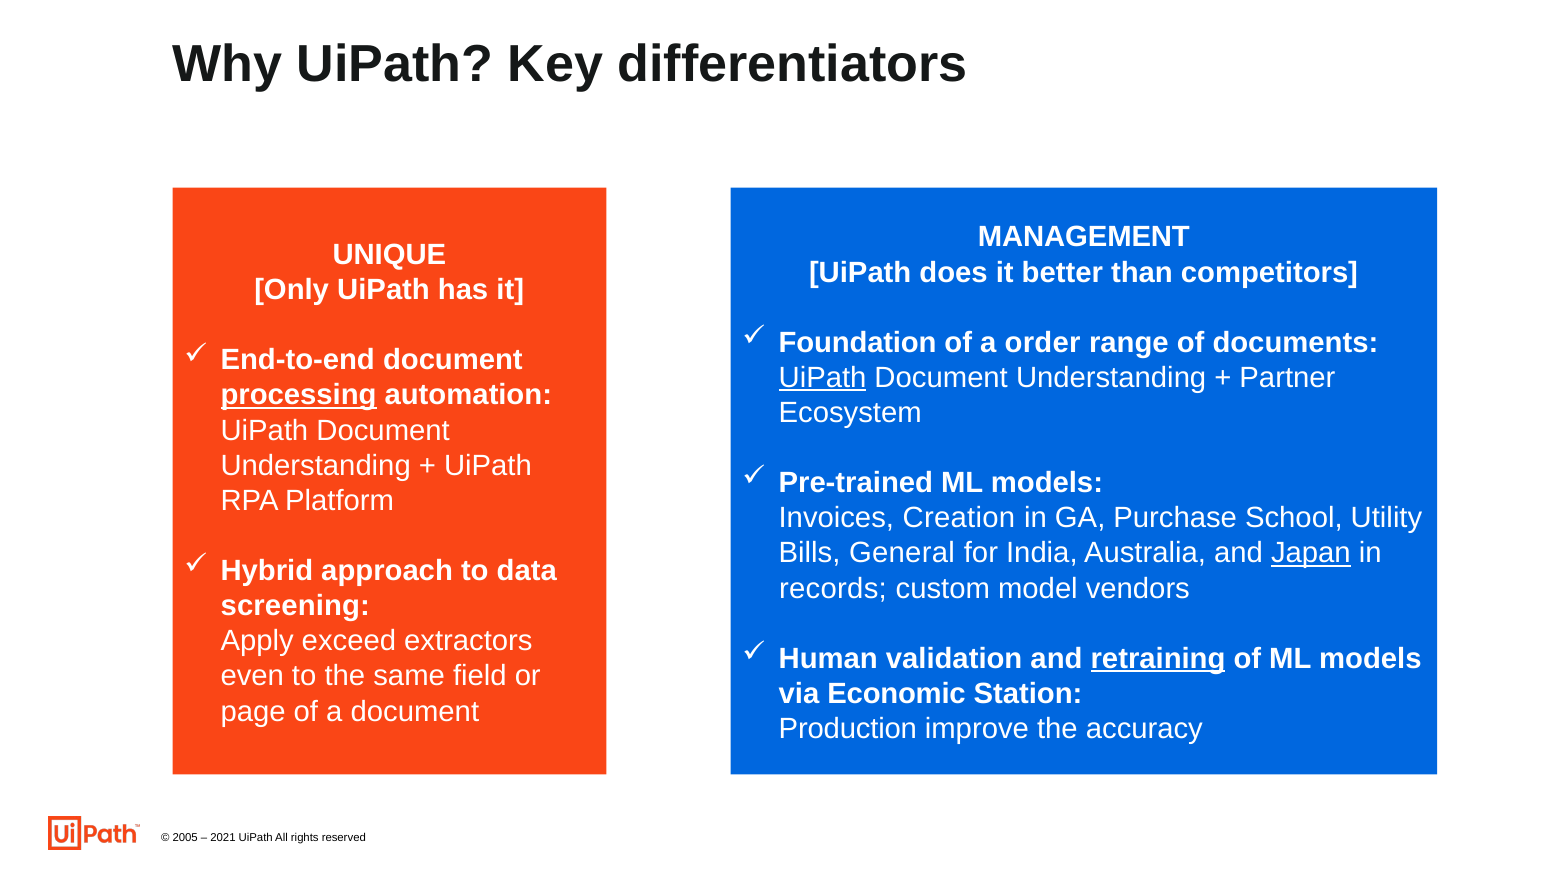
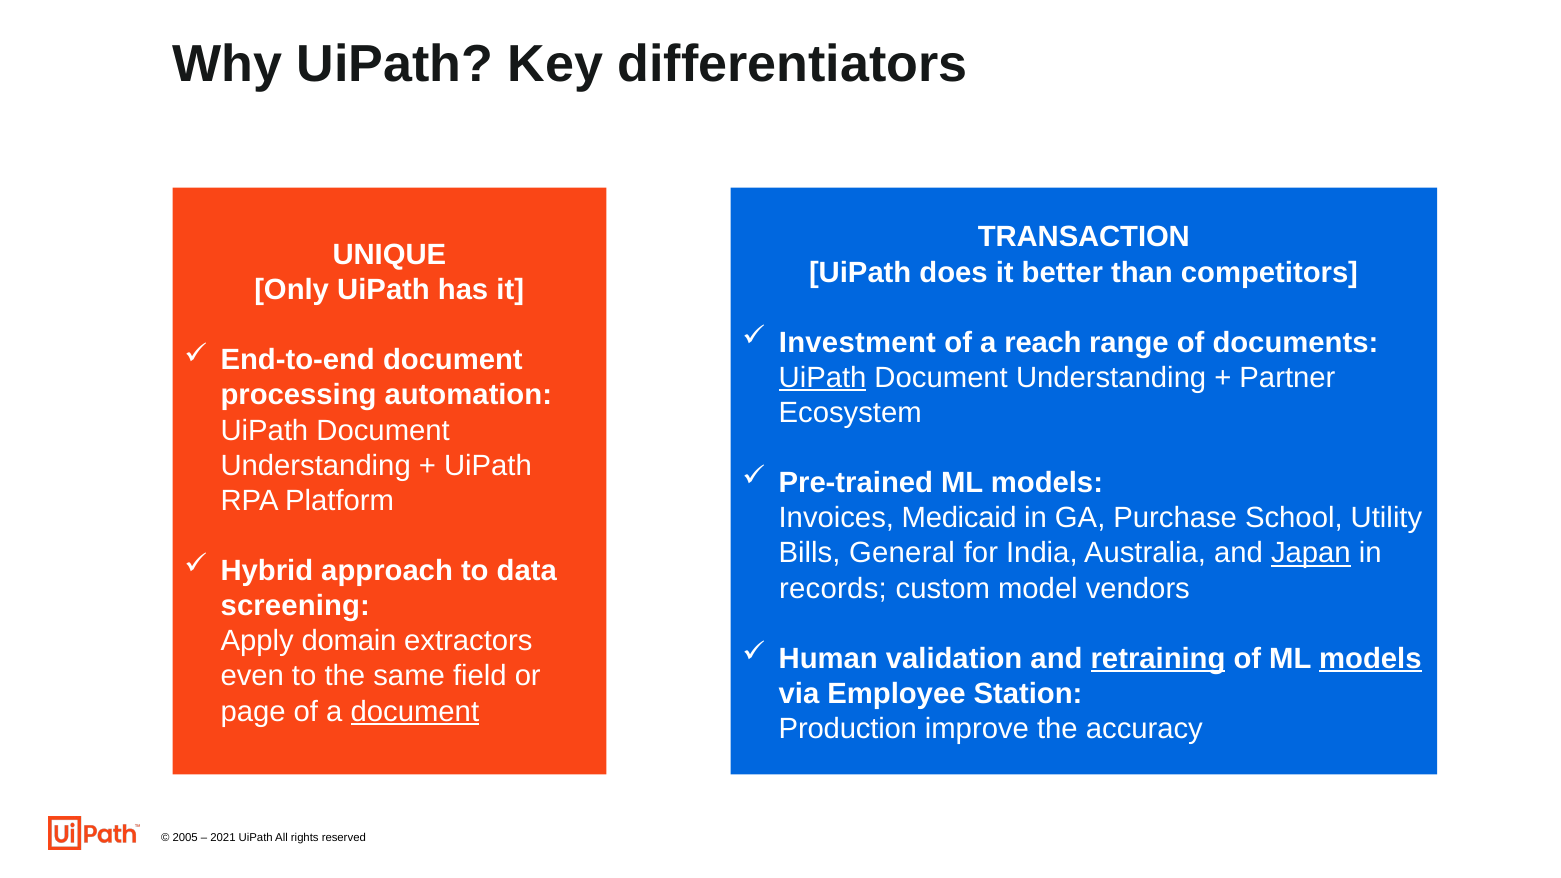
MANAGEMENT: MANAGEMENT -> TRANSACTION (1084, 237)
Foundation: Foundation -> Investment (857, 343)
order: order -> reach (1043, 343)
processing underline: present -> none (299, 395)
Creation: Creation -> Medicaid (959, 518)
exceed: exceed -> domain (349, 641)
models underline: none -> present (1370, 659)
Economic: Economic -> Employee (896, 694)
document underline: none -> present (415, 712)
